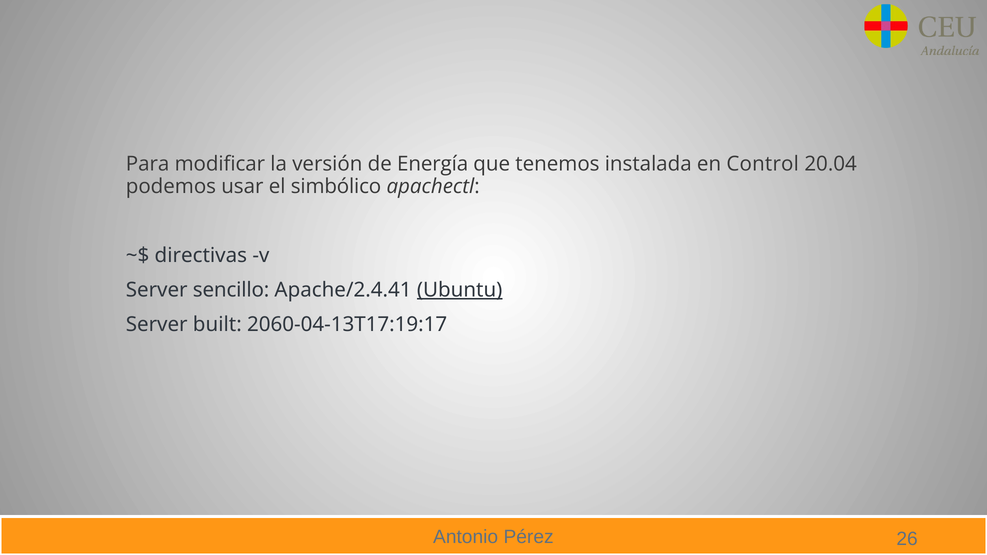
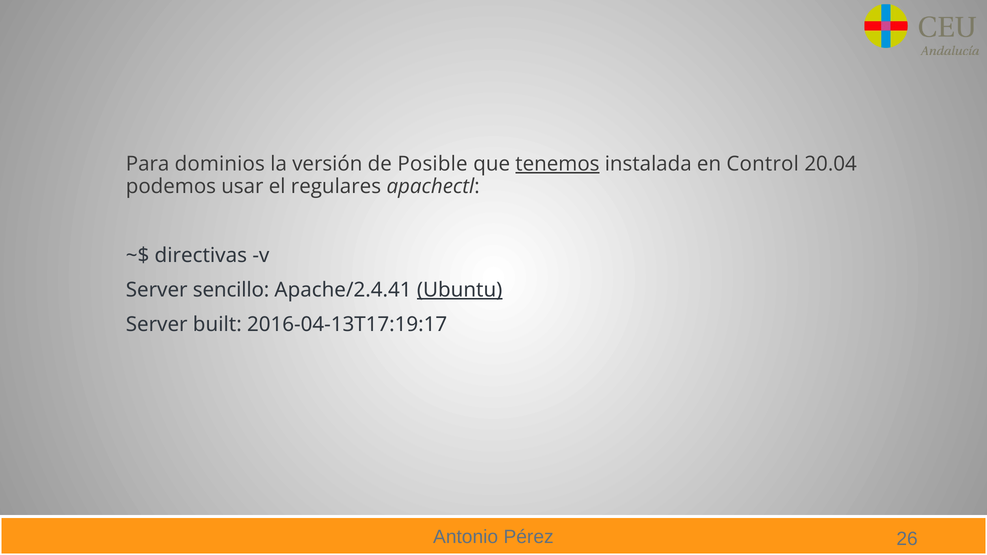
modificar: modificar -> dominios (220, 164)
Energía: Energía -> Posible (432, 164)
tenemos underline: none -> present (557, 164)
simbólico: simbólico -> regulares (336, 186)
2060-04-13T17:19:17: 2060-04-13T17:19:17 -> 2016-04-13T17:19:17 (347, 325)
